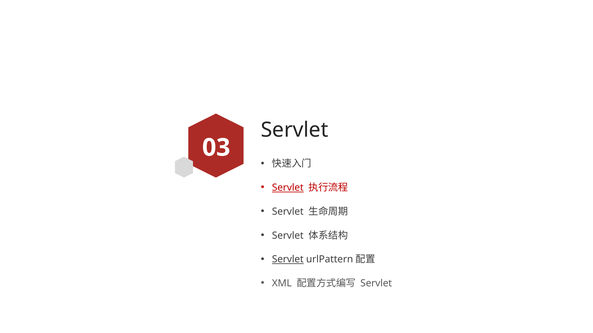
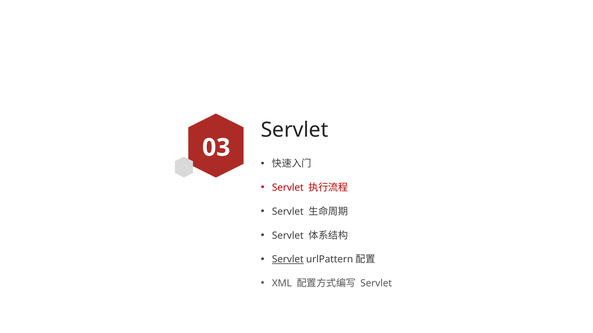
Servlet underline: present -> none (288, 188)
